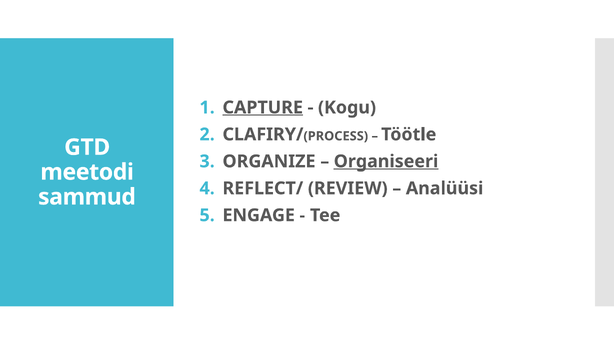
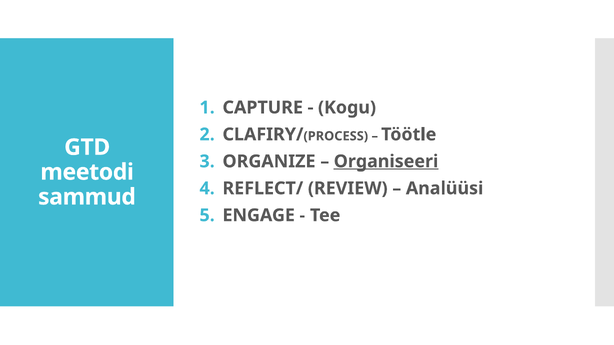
CAPTURE underline: present -> none (263, 108)
